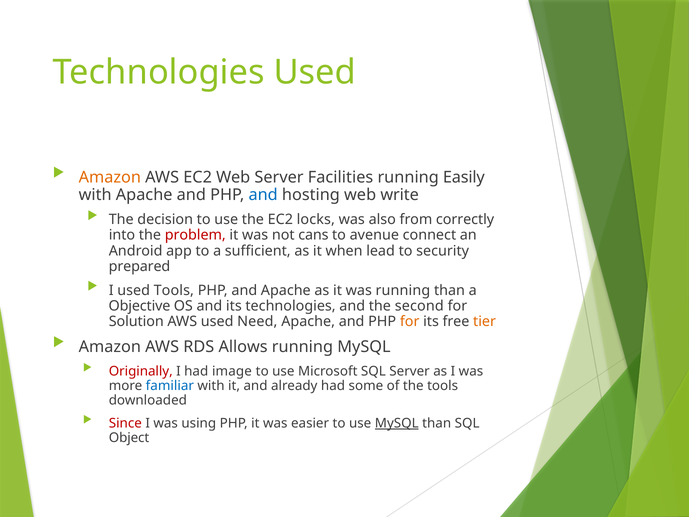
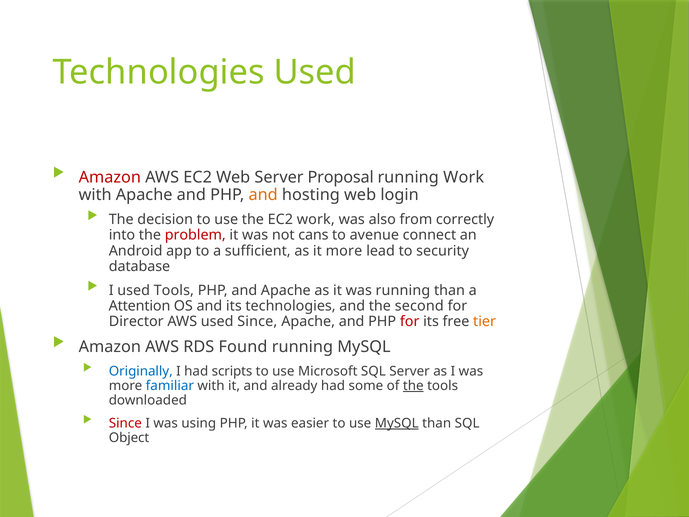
Amazon colour: orange -> red (110, 177)
Facilities: Facilities -> Proposal (341, 177)
running Easily: Easily -> Work (464, 177)
and colour: blue -> orange (263, 195)
write: write -> login (400, 195)
EC2 locks: locks -> work (316, 220)
it when: when -> more (344, 251)
prepared: prepared -> database (139, 266)
Objective: Objective -> Attention (140, 306)
Solution: Solution -> Director (136, 321)
used Need: Need -> Since (257, 321)
for colour: orange -> red (410, 321)
Allows: Allows -> Found (243, 347)
Originally colour: red -> blue (141, 371)
image: image -> scripts (232, 371)
the underline: none -> present (413, 385)
